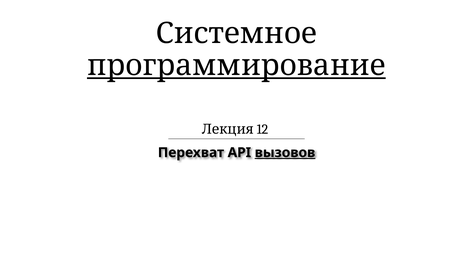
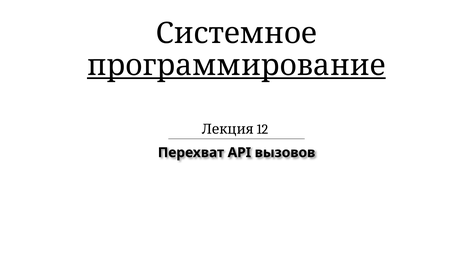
вызовов underline: present -> none (285, 153)
